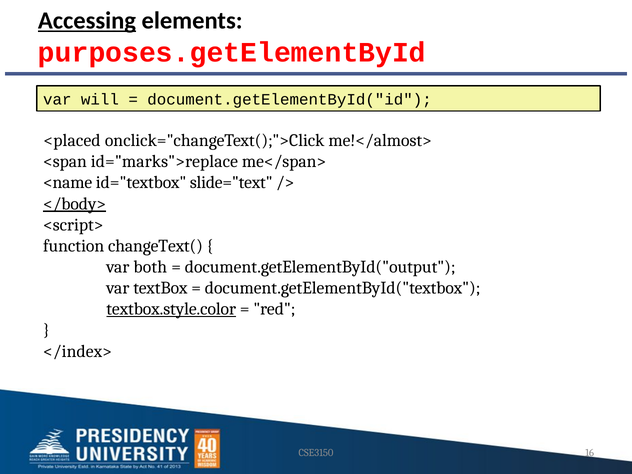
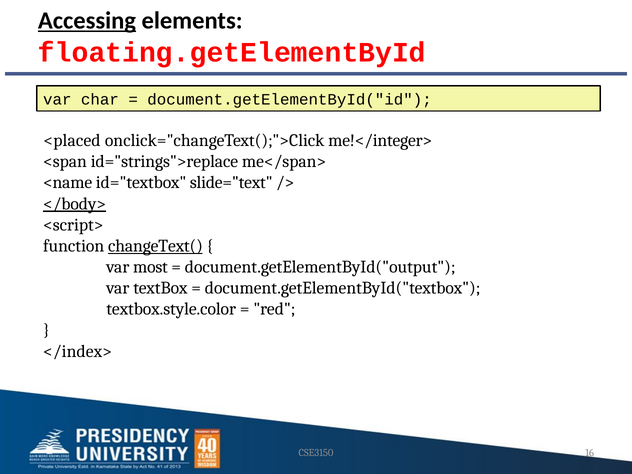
purposes.getElementById: purposes.getElementById -> floating.getElementById (232, 53)
will: will -> char (100, 100)
me!</almost>: me!</almost> -> me!</integer> (380, 140)
id="marks">replace: id="marks">replace -> id="strings">replace (164, 162)
changeText( underline: none -> present (155, 246)
both: both -> most (150, 267)
textbox.style.color underline: present -> none (171, 309)
